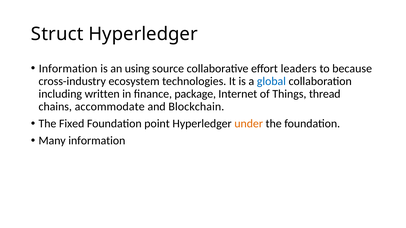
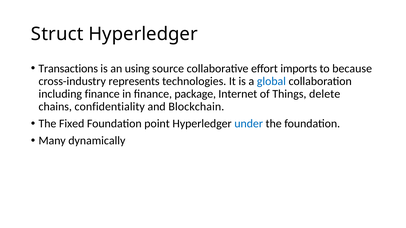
Information: Information -> Transactions (68, 69)
leaders: leaders -> imports (299, 69)
ecosystem: ecosystem -> represents (134, 81)
including written: written -> finance (102, 94)
thread: thread -> delete (325, 94)
accommodate: accommodate -> confidentiality (110, 107)
under colour: orange -> blue (249, 124)
Many information: information -> dynamically (97, 141)
